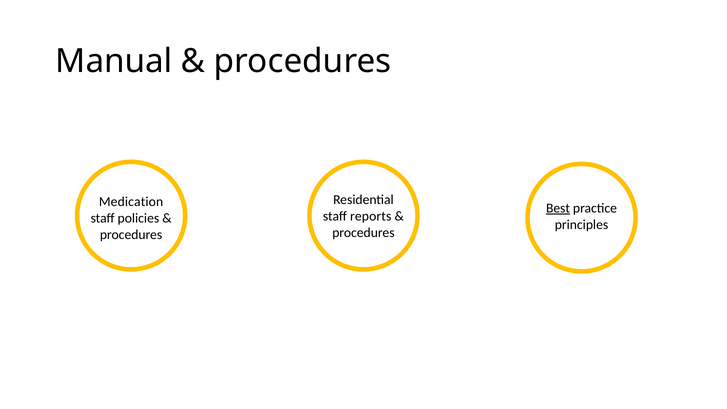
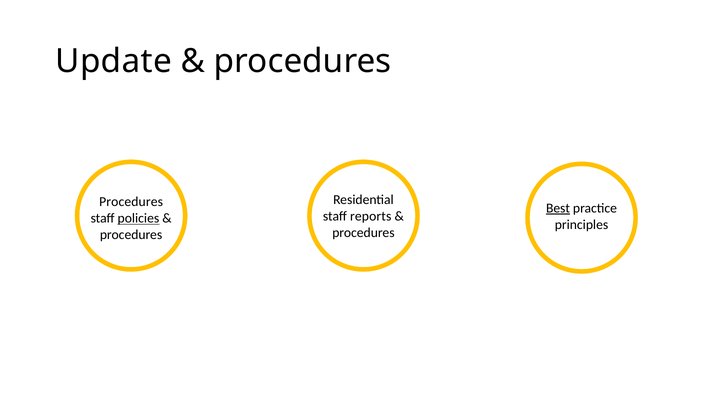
Manual: Manual -> Update (114, 61)
Medication: Medication -> Procedures (131, 202)
policies underline: none -> present (138, 218)
